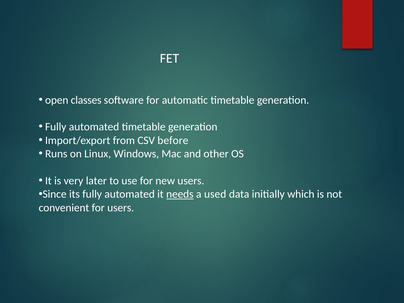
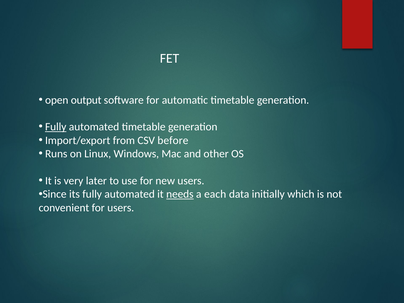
classes: classes -> output (86, 100)
Fully underline: none -> present (56, 127)
used: used -> each (215, 194)
